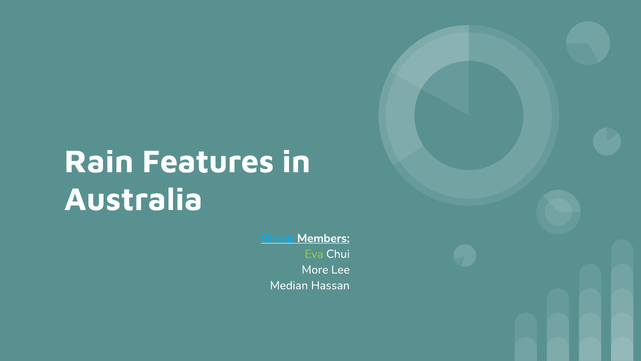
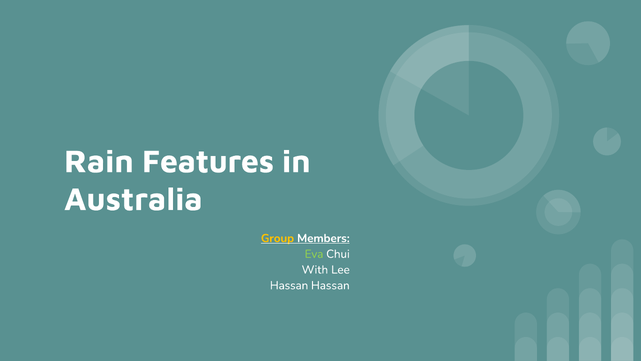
Group colour: light blue -> yellow (277, 238)
More: More -> With (315, 269)
Median: Median -> Hassan (289, 285)
